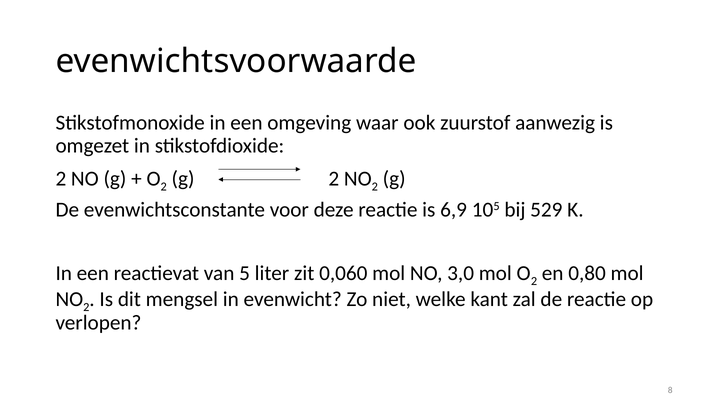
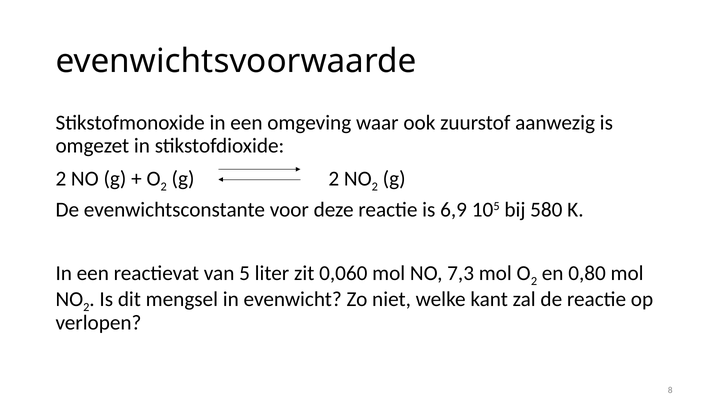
529: 529 -> 580 (546, 210)
3,0: 3,0 -> 7,3 (461, 273)
